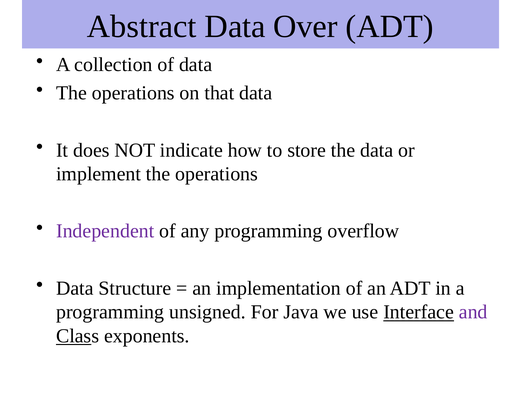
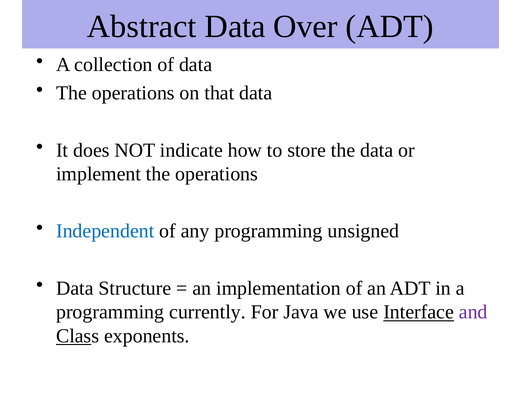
Independent colour: purple -> blue (105, 231)
overflow: overflow -> unsigned (363, 231)
unsigned: unsigned -> currently (208, 312)
